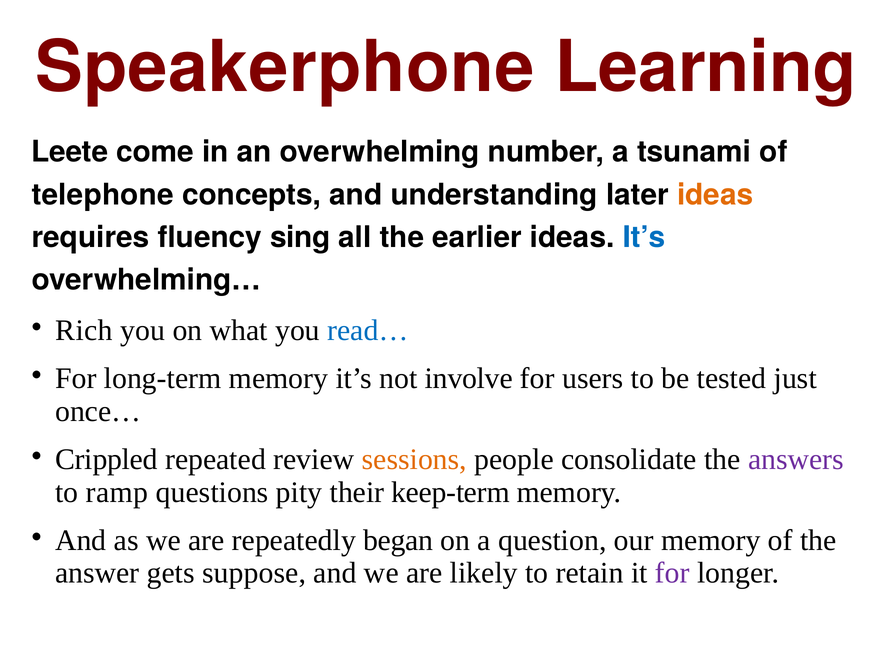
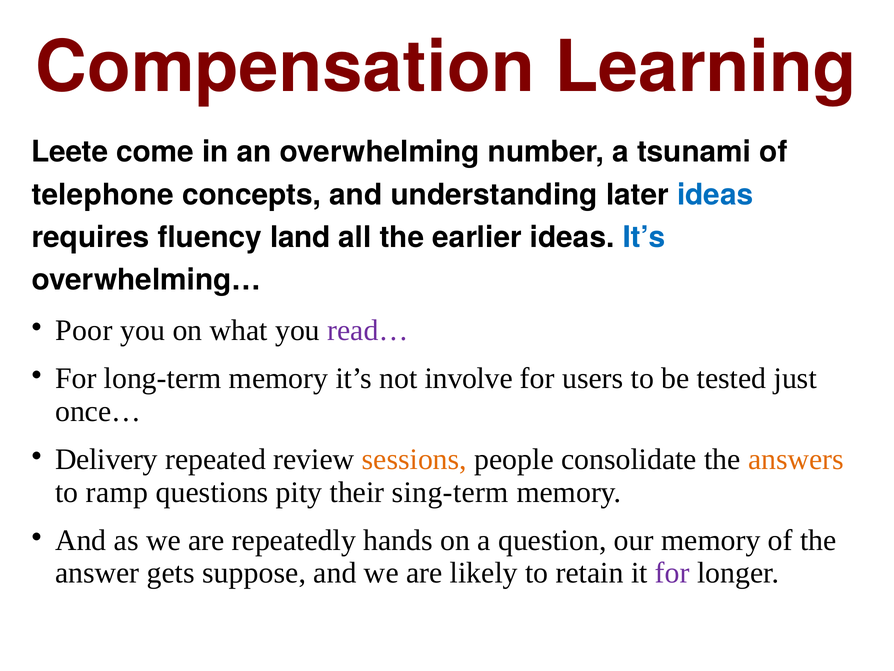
Speakerphone: Speakerphone -> Compensation (285, 68)
ideas colour: orange -> blue (715, 195)
sing: sing -> land (300, 237)
Rich: Rich -> Poor (84, 330)
read… colour: blue -> purple (368, 330)
Crippled: Crippled -> Delivery (106, 459)
answers colour: purple -> orange (796, 459)
keep-term: keep-term -> sing-term (450, 492)
began: began -> hands (398, 540)
